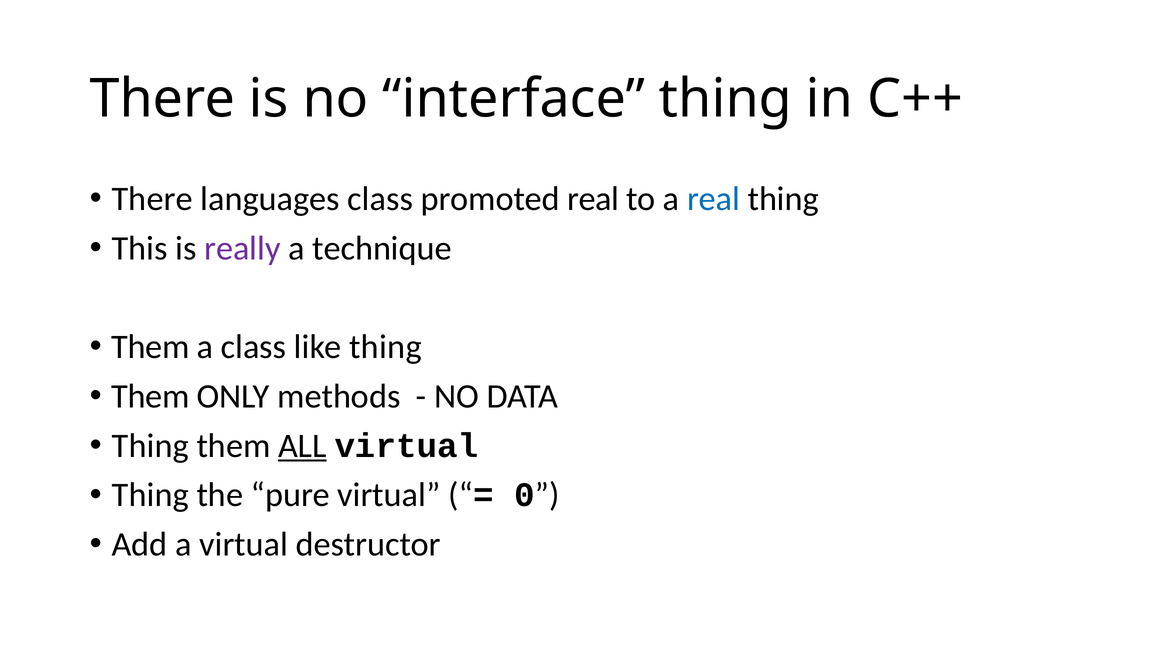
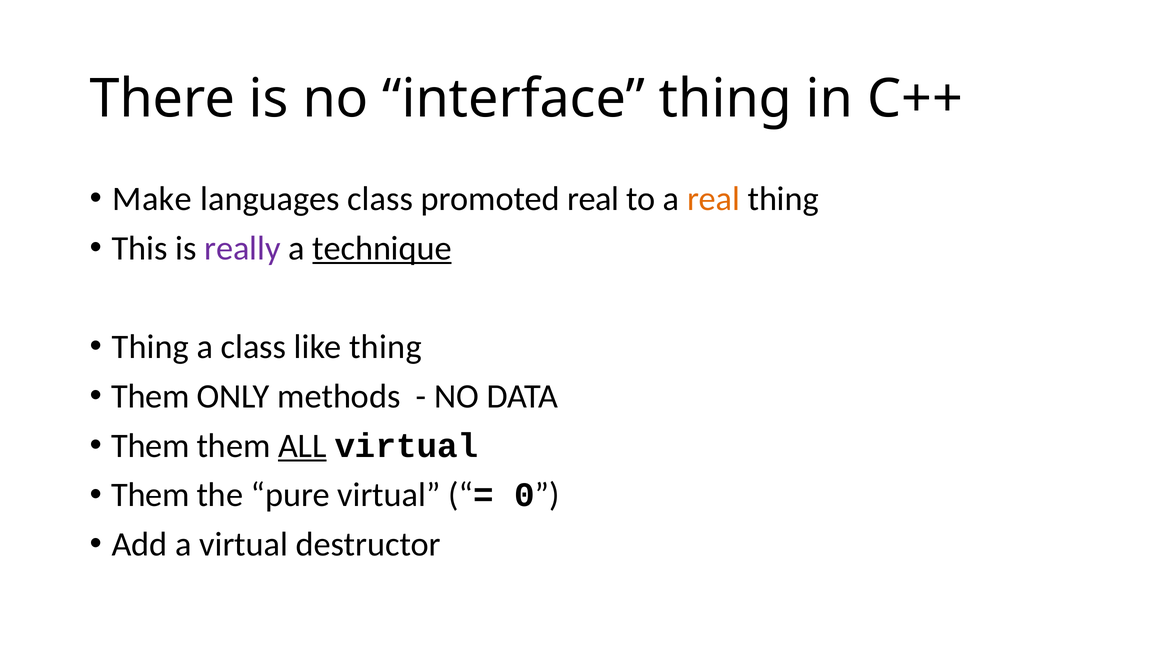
There: There -> Make (152, 199)
real colour: blue -> orange (714, 199)
technique underline: none -> present (382, 248)
Them: Them -> Thing (150, 347)
Thing: Thing -> Them (150, 445)
Thing: Thing -> Them (150, 495)
